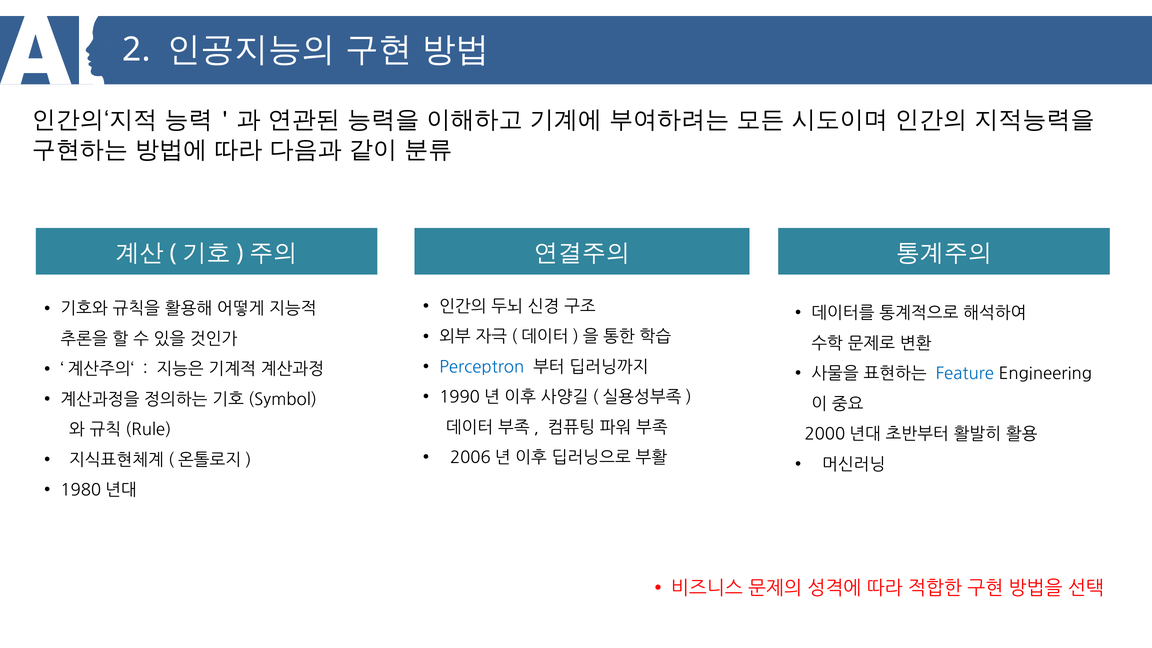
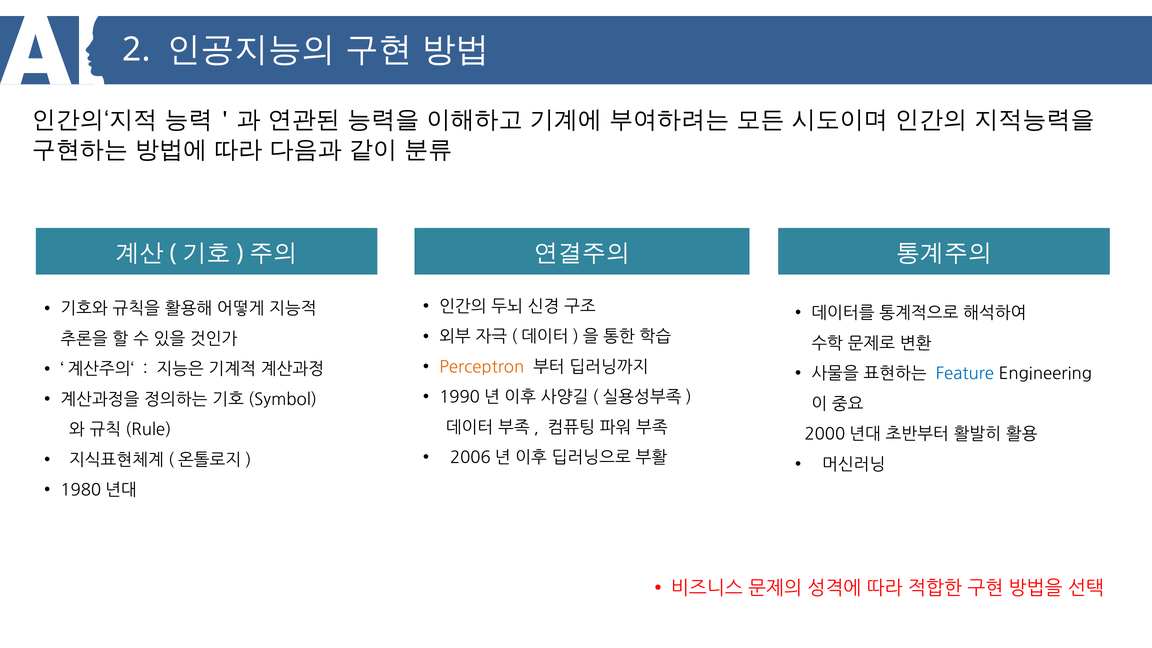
Perceptron colour: blue -> orange (482, 367)
